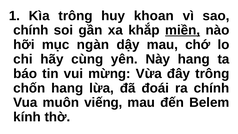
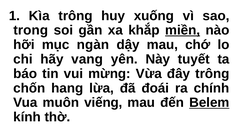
khoan: khoan -> xuống (154, 16)
chính: chính -> trong (31, 30)
cùng: cùng -> vang (87, 59)
Này hang: hang -> tuyết (194, 59)
Belem underline: none -> present (209, 102)
